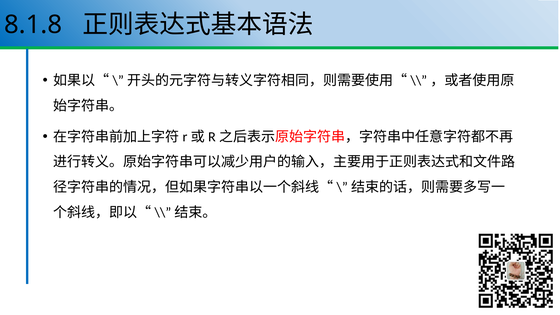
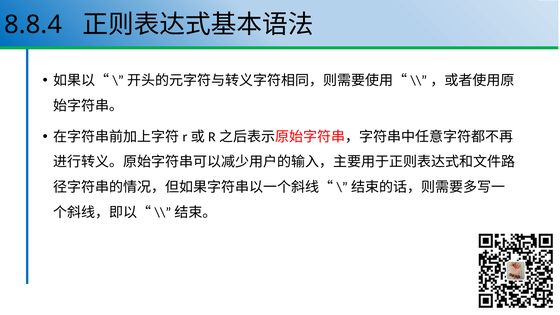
8.1.8: 8.1.8 -> 8.8.4 (33, 25)
